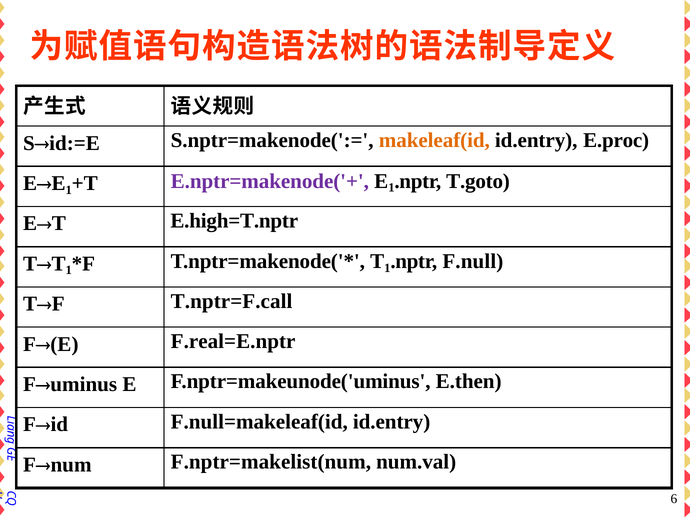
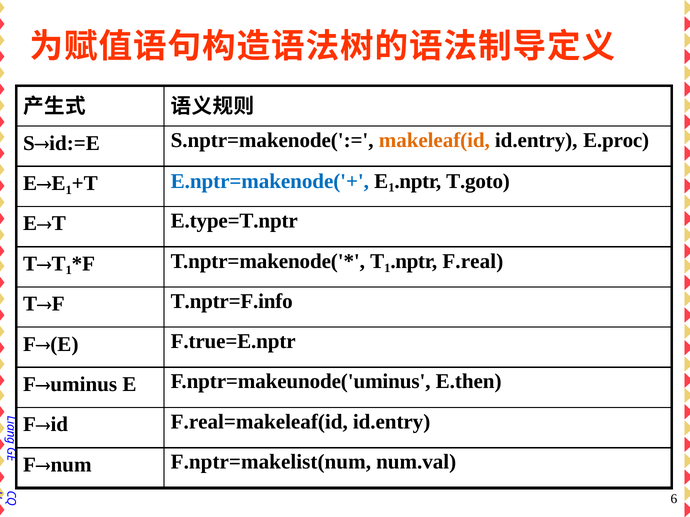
E.nptr=makenode('+ colour: purple -> blue (270, 181)
E.high=T.nptr: E.high=T.nptr -> E.type=T.nptr (234, 221)
F.null: F.null -> F.real (473, 262)
T.nptr=F.call: T.nptr=F.call -> T.nptr=F.info (232, 301)
F.real=E.nptr: F.real=E.nptr -> F.true=E.nptr (233, 342)
F.null=makeleaf(id: F.null=makeleaf(id -> F.real=makeleaf(id (259, 422)
